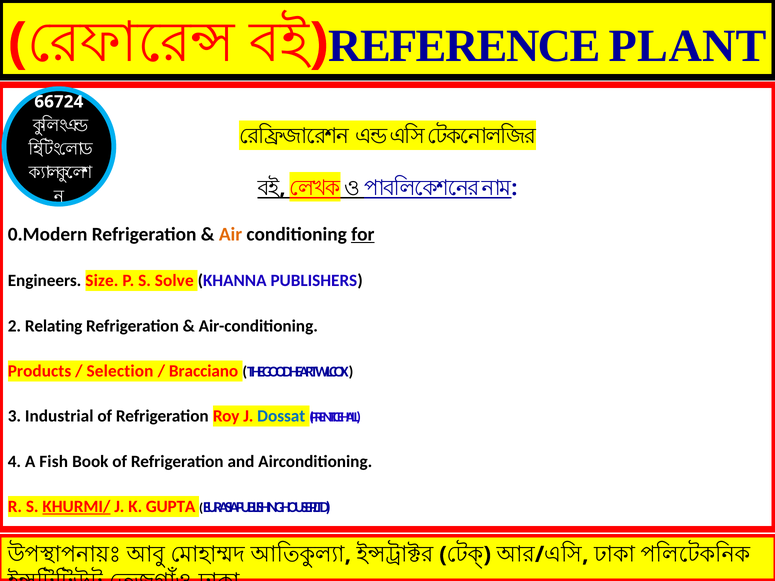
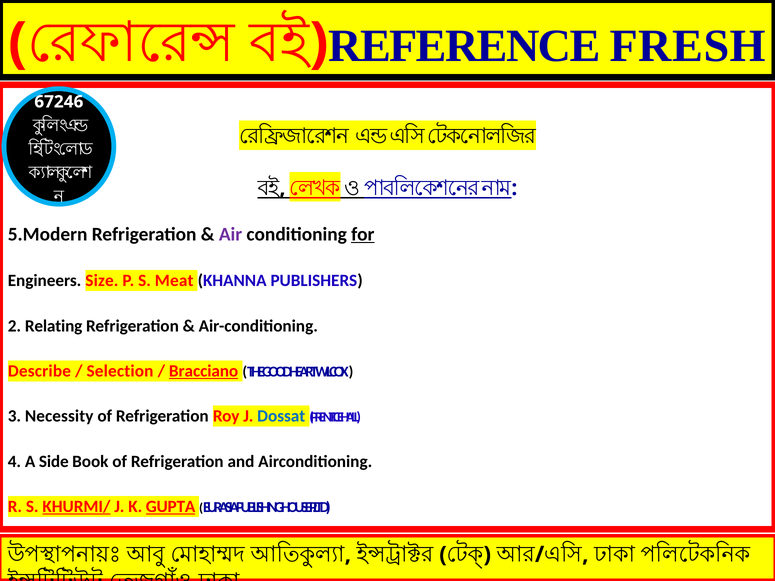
PLANT: PLANT -> FRESH (688, 46)
66724: 66724 -> 67246 (59, 102)
0.Modern: 0.Modern -> 5.Modern (48, 234)
Air colour: orange -> purple (231, 234)
Solve: Solve -> Meat (174, 281)
Products: Products -> Describe (39, 371)
Bracciano underline: none -> present (204, 371)
Industrial: Industrial -> Necessity (59, 416)
Fish: Fish -> Side (54, 462)
GUPTA underline: none -> present (171, 507)
